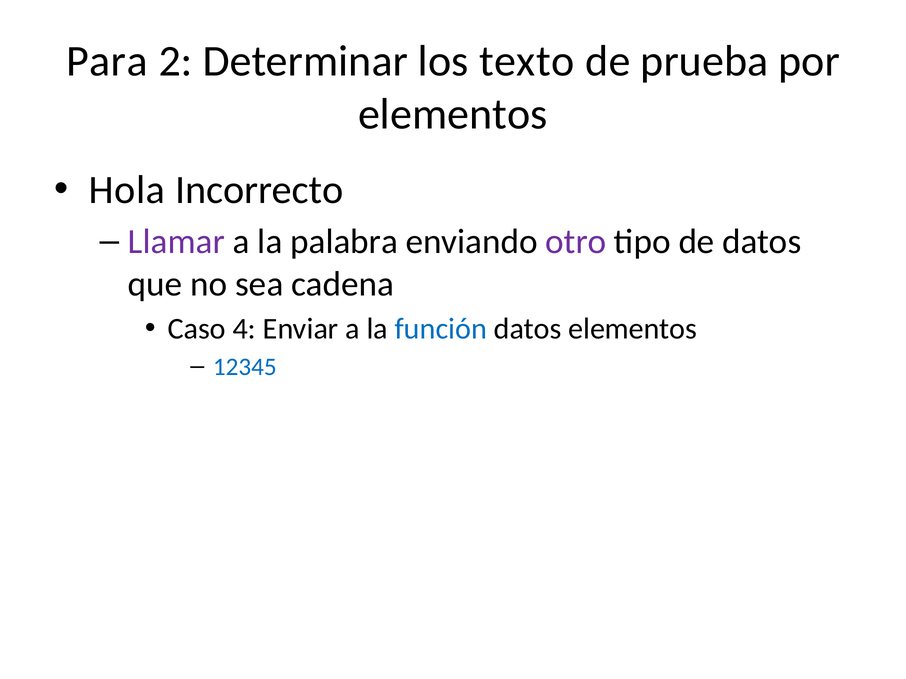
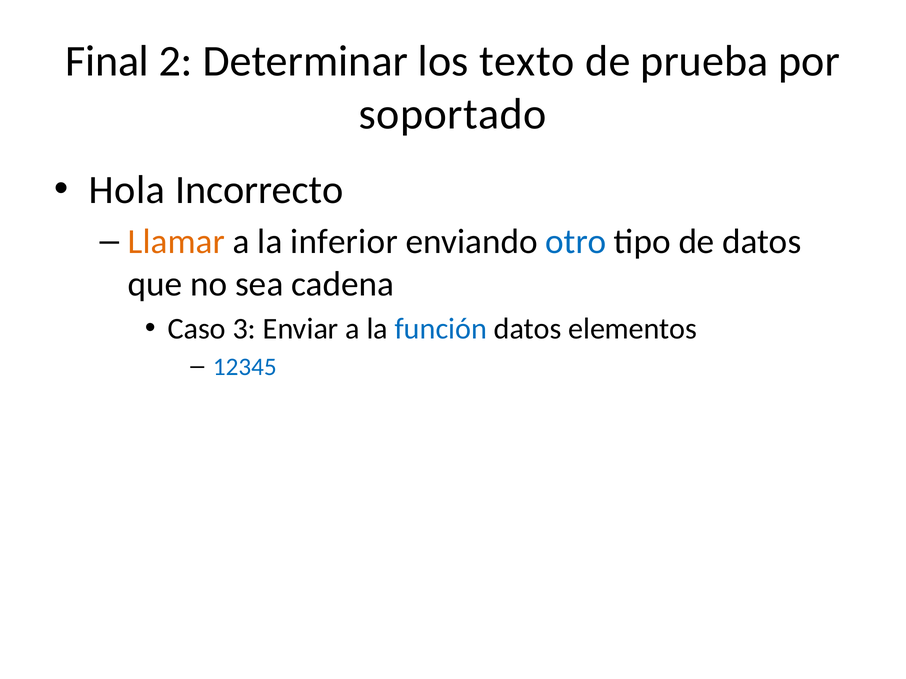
Para: Para -> Final (107, 61)
elementos: elementos -> soportado (453, 114)
Llamar colour: purple -> orange (176, 242)
palabra: palabra -> inferior (344, 242)
otro colour: purple -> blue (576, 242)
4: 4 -> 3 (244, 329)
